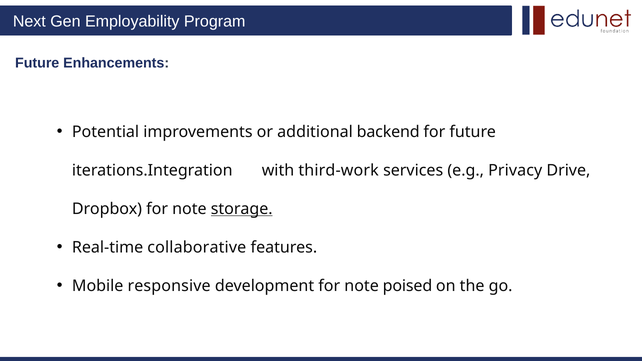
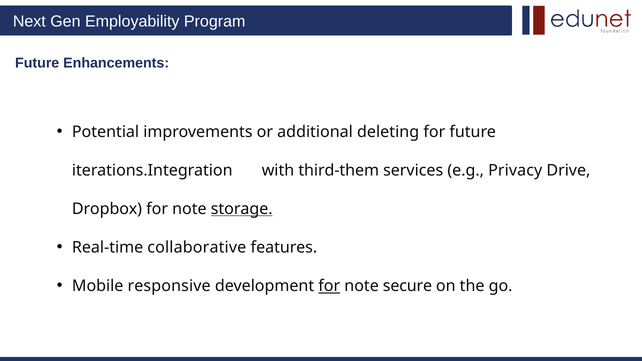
backend: backend -> deleting (388, 132)
third-work: third-work -> third-them (339, 170)
for underline: none -> present (329, 286)
poised: poised -> secure (407, 286)
